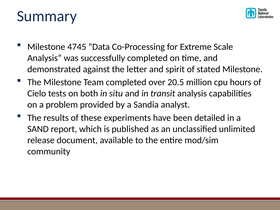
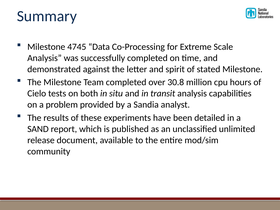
20.5: 20.5 -> 30.8 (176, 82)
